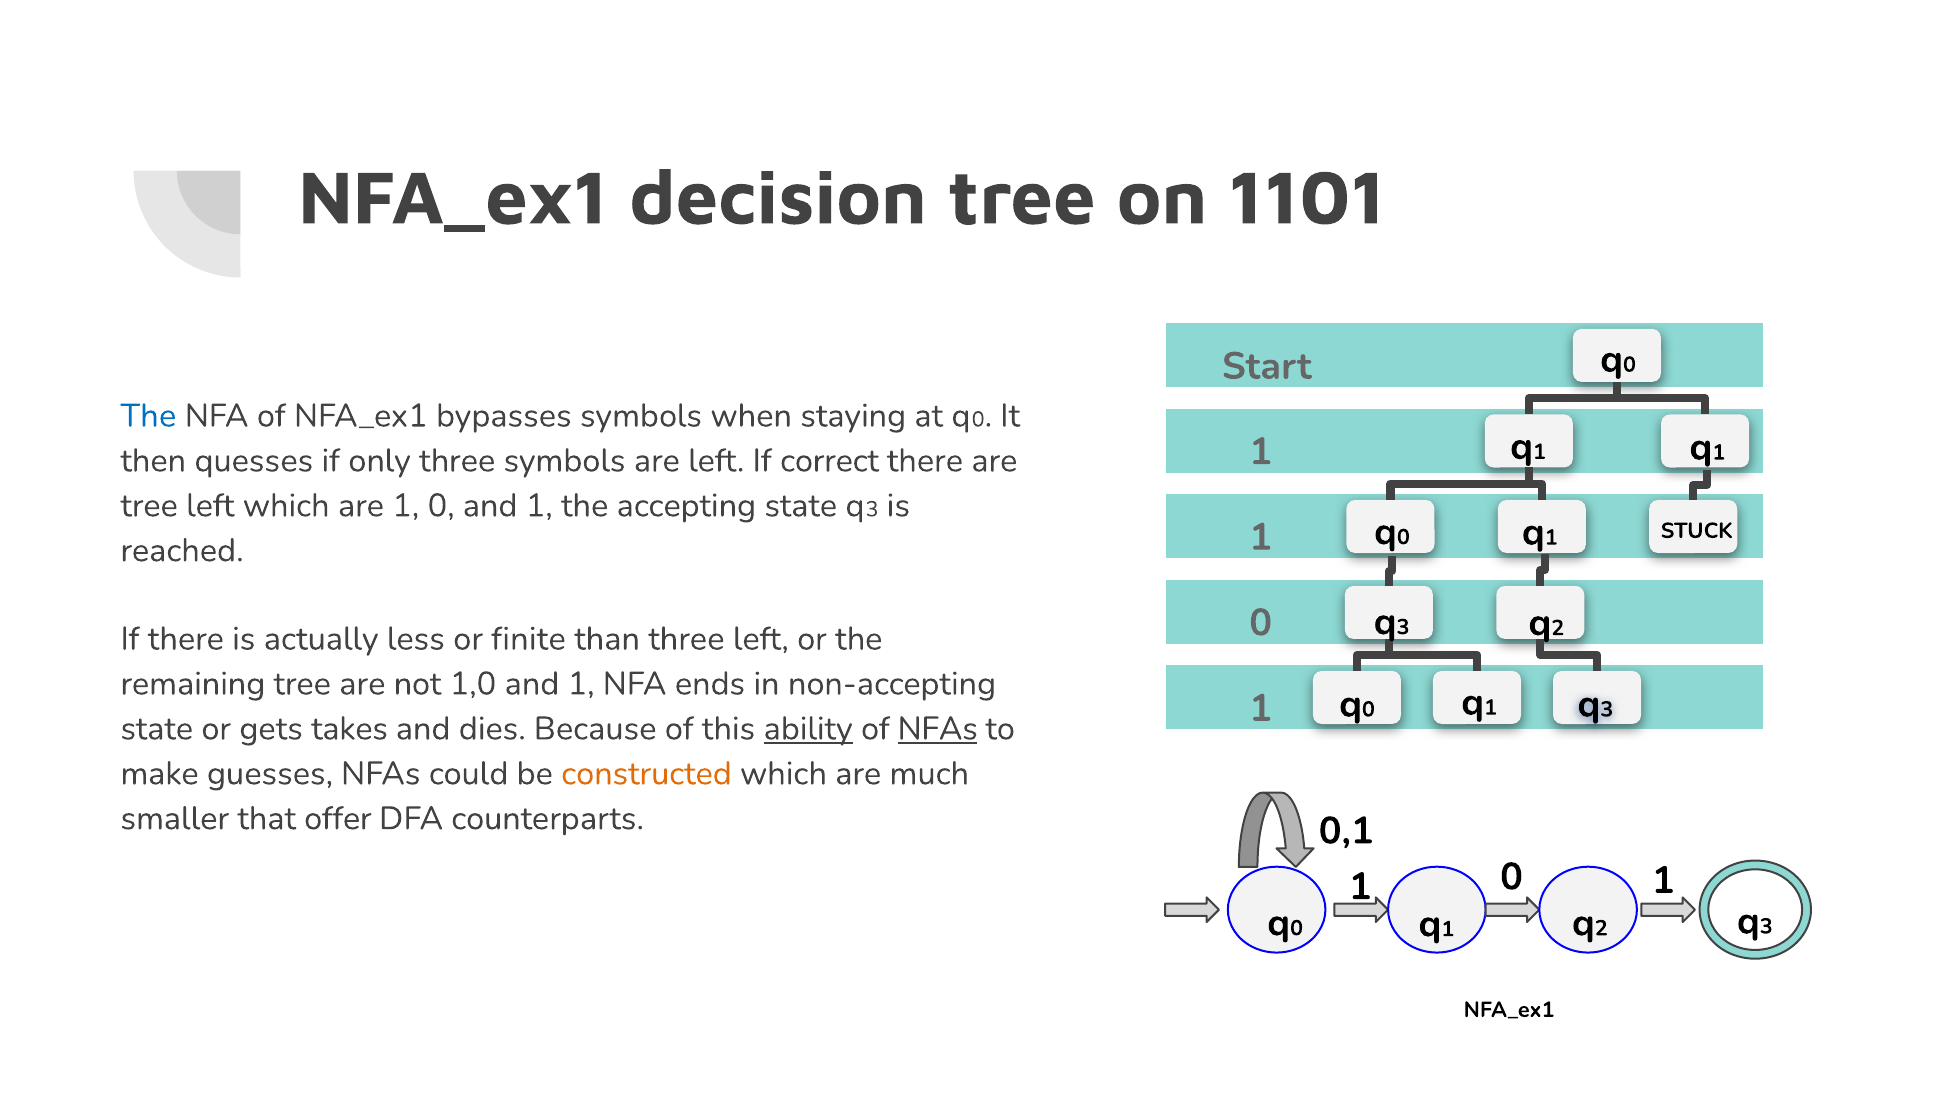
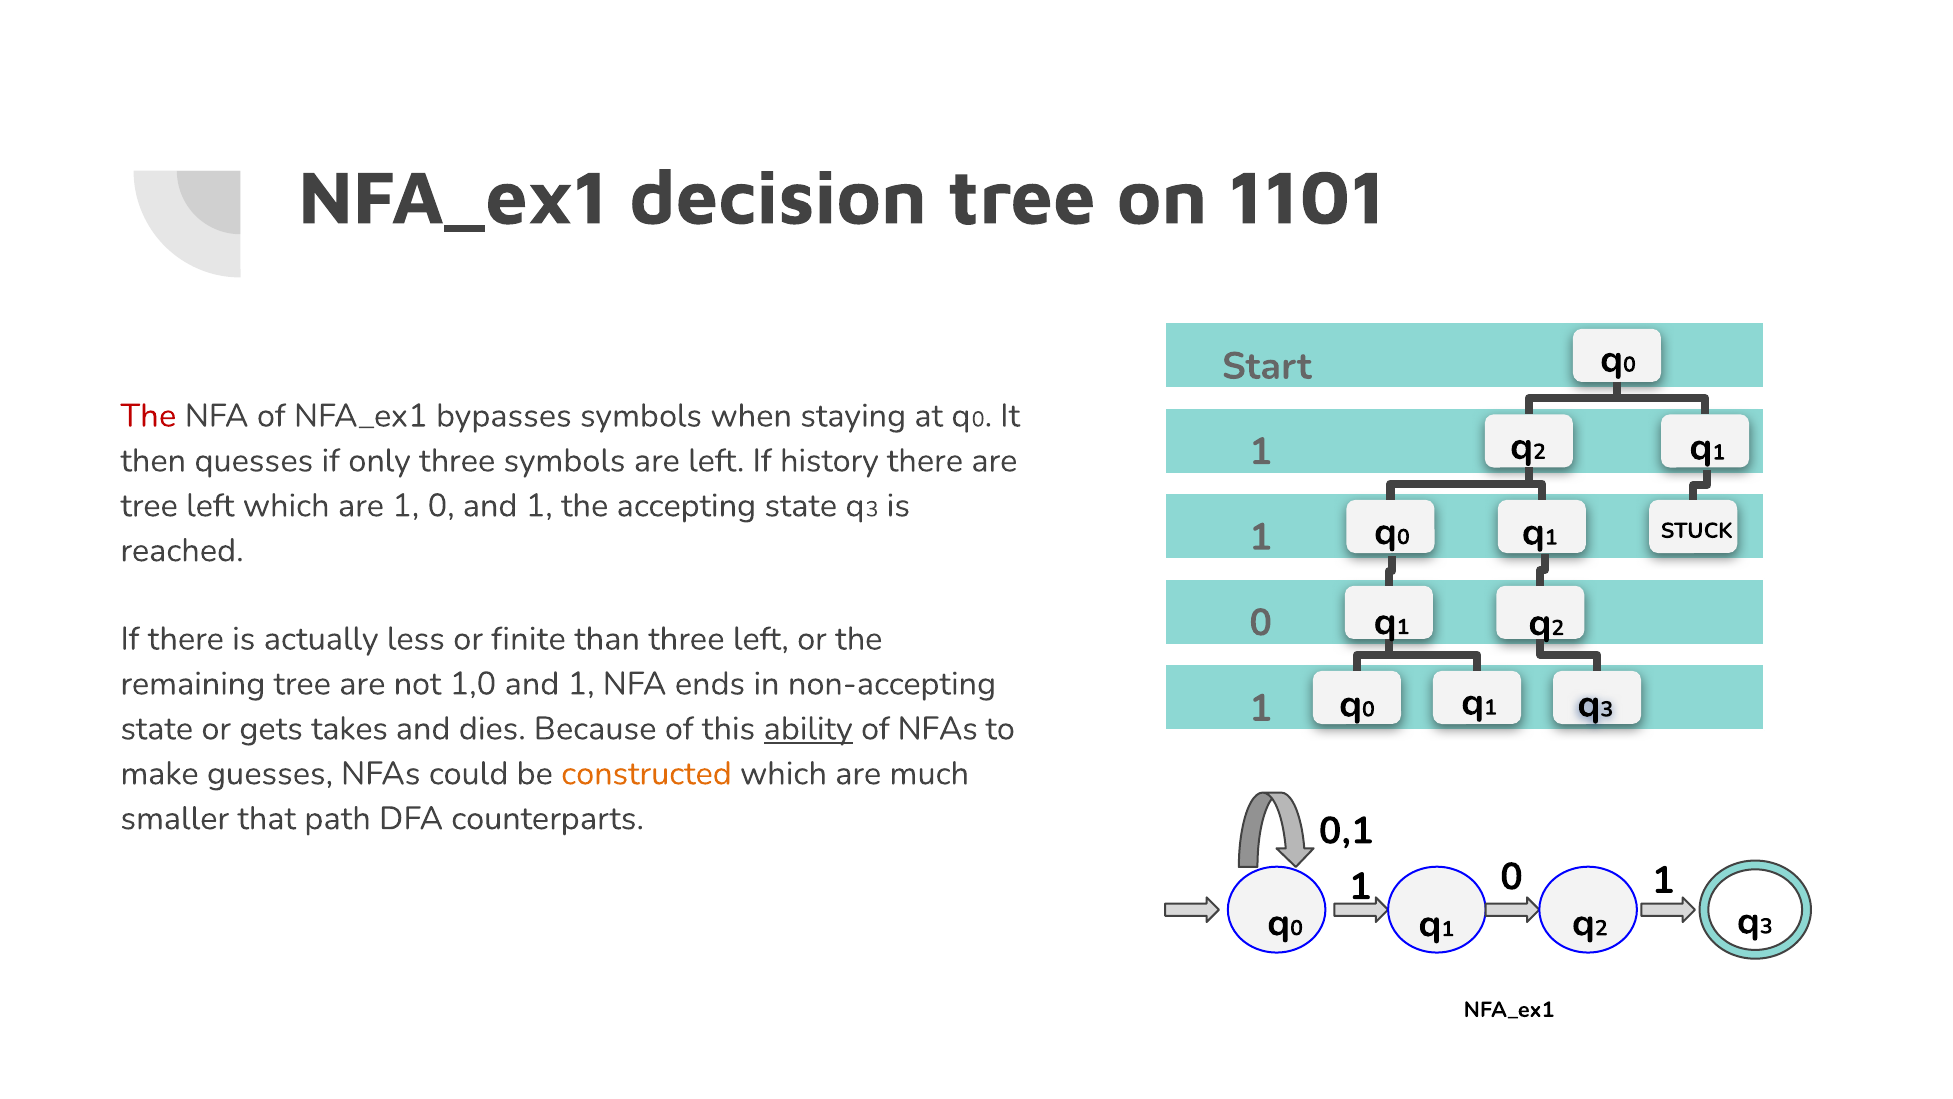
The colour: blue -> red (148, 416)
1: 1 -> 2 (1539, 452)
correct: correct -> history (829, 461)
3: 3 -> 1 (1403, 627)
NFAs underline: present -> none (938, 728)
offer: offer -> path (338, 818)
